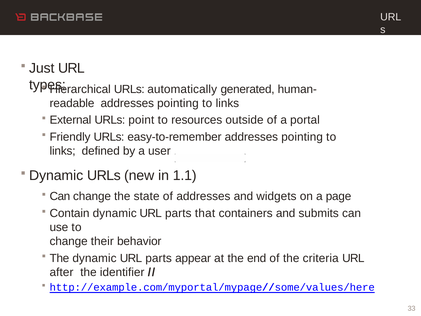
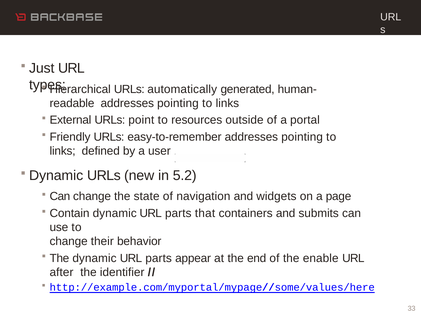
1.1: 1.1 -> 5.2 (185, 175)
of addresses: addresses -> navigation (203, 196)
criteria: criteria -> enable (321, 258)
